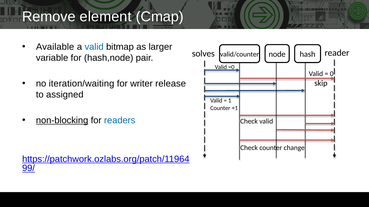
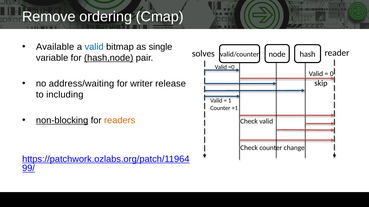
element: element -> ordering (106, 17)
larger: larger -> single (160, 47)
hash,node underline: none -> present (109, 58)
iteration/waiting: iteration/waiting -> address/waiting (82, 84)
assigned: assigned -> including (65, 95)
readers colour: blue -> orange (120, 121)
